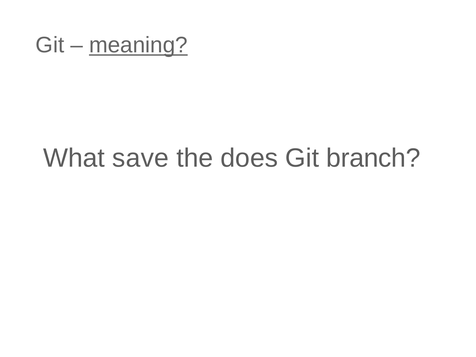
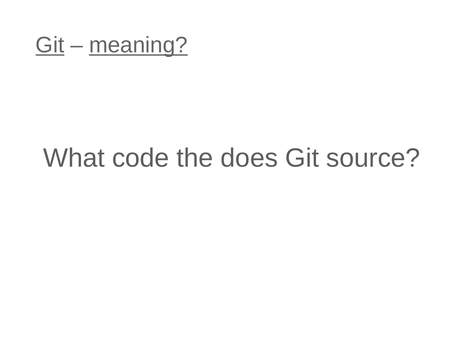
Git underline: none -> present (50, 45)
save: save -> code (141, 158)
branch: branch -> source (373, 158)
